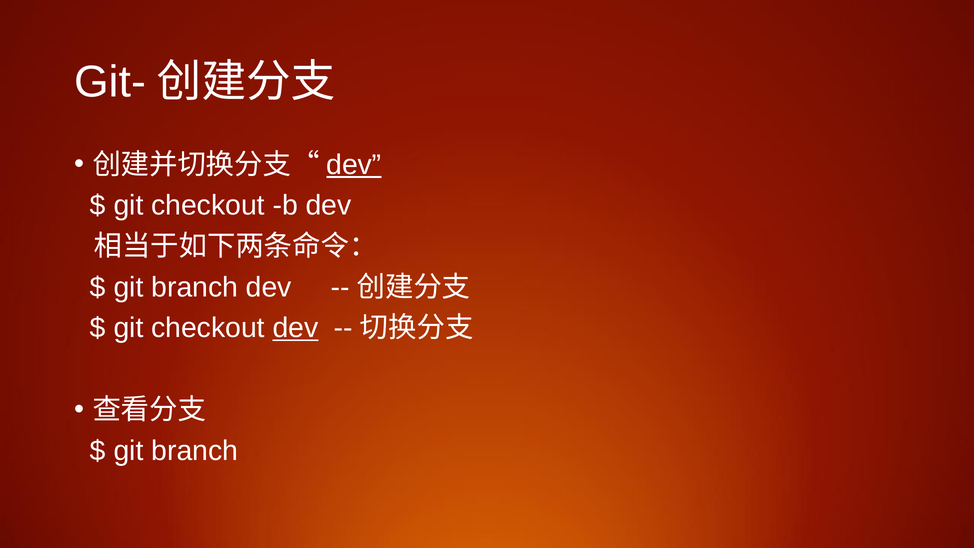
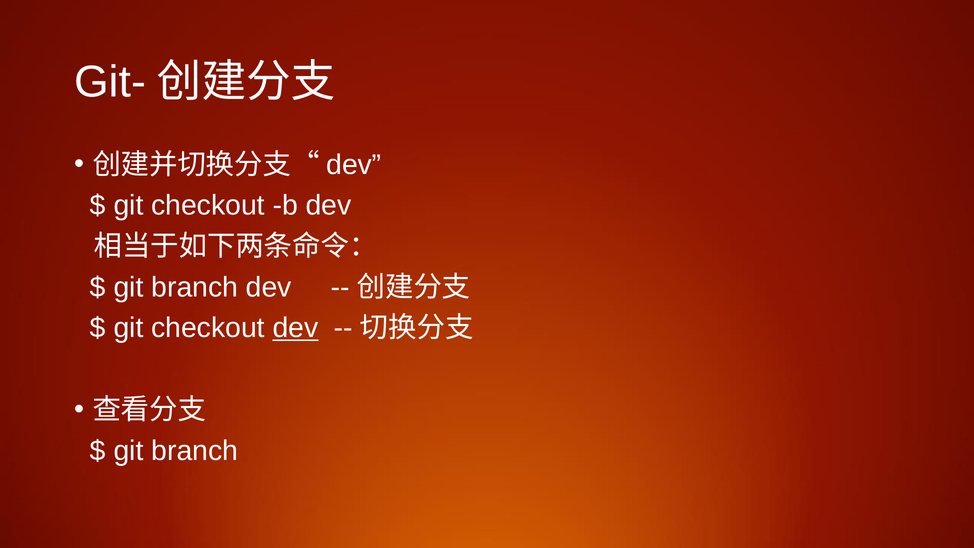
dev underline: present -> none (354, 165)
